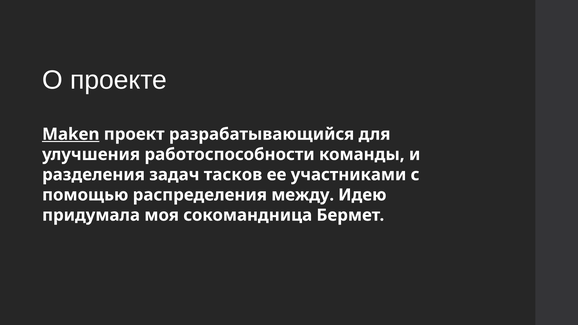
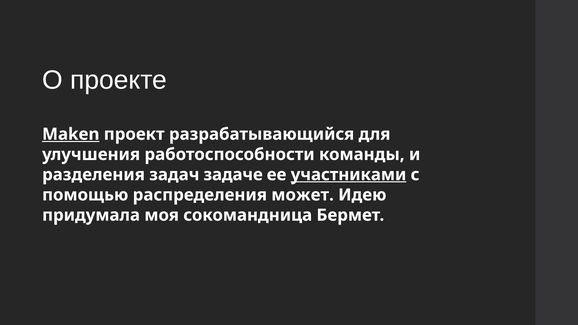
тасков: тасков -> задаче (233, 175)
участниками underline: none -> present (349, 175)
между: между -> может (303, 195)
